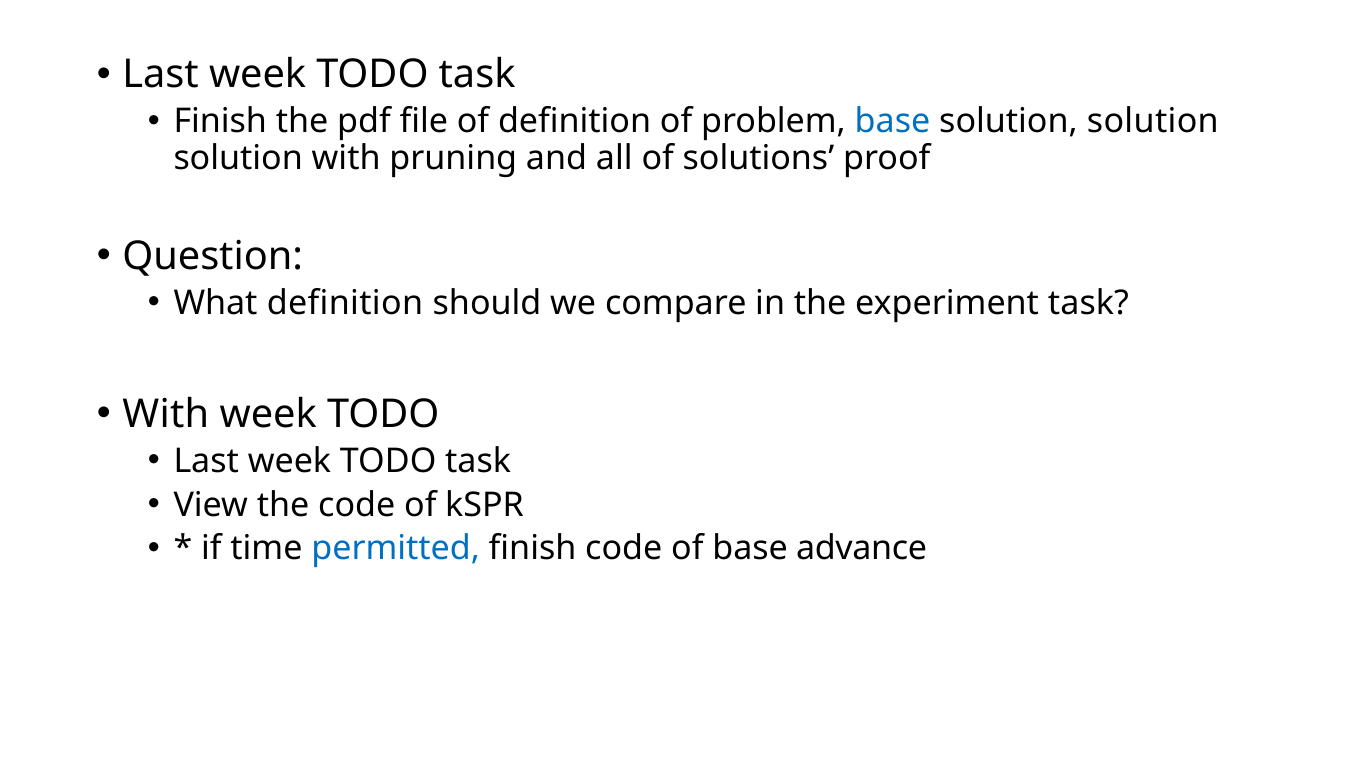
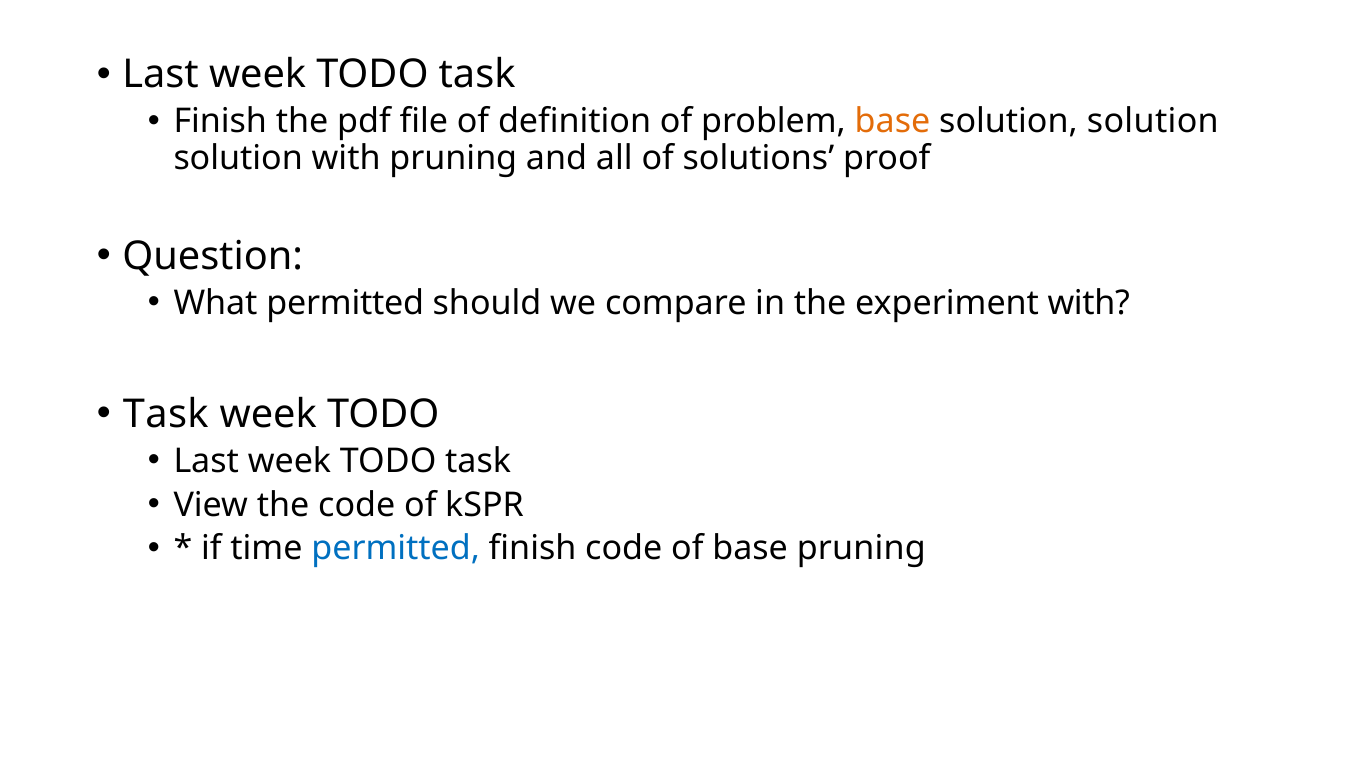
base colour: blue -> orange (893, 122)
What definition: definition -> permitted (345, 303)
experiment task: task -> with (1089, 303)
With: With -> Task (166, 414)
base advance: advance -> pruning (861, 549)
